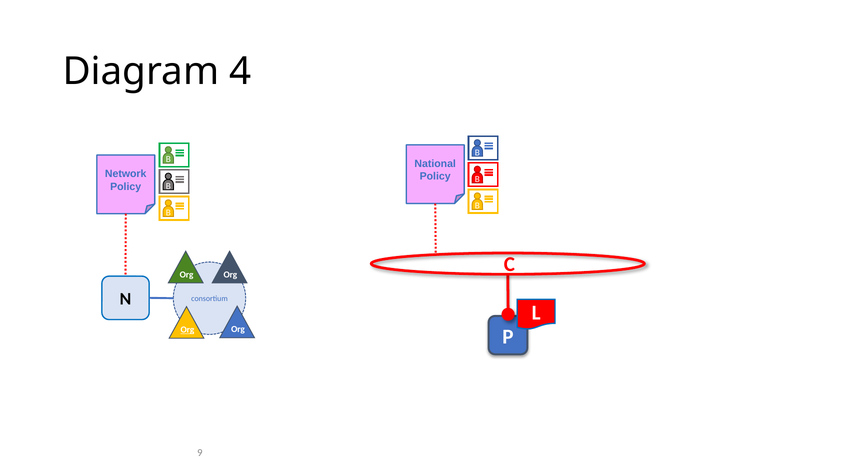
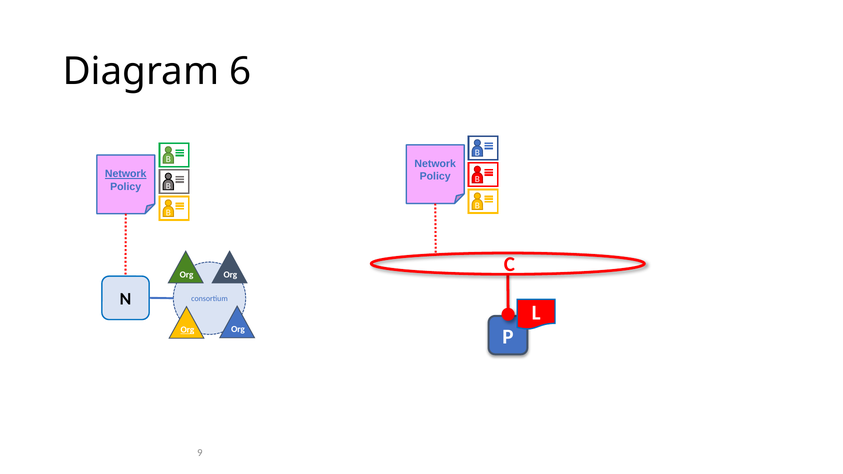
4: 4 -> 6 (240, 72)
National: National -> Network (435, 164)
Network underline: none -> present (126, 174)
